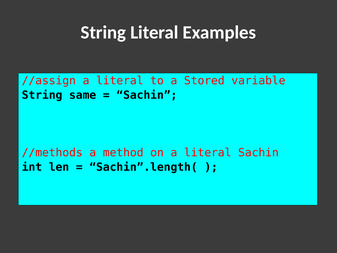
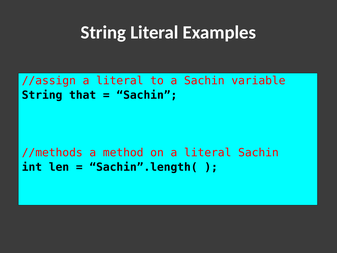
a Stored: Stored -> Sachin (204, 81)
same: same -> that (83, 95)
